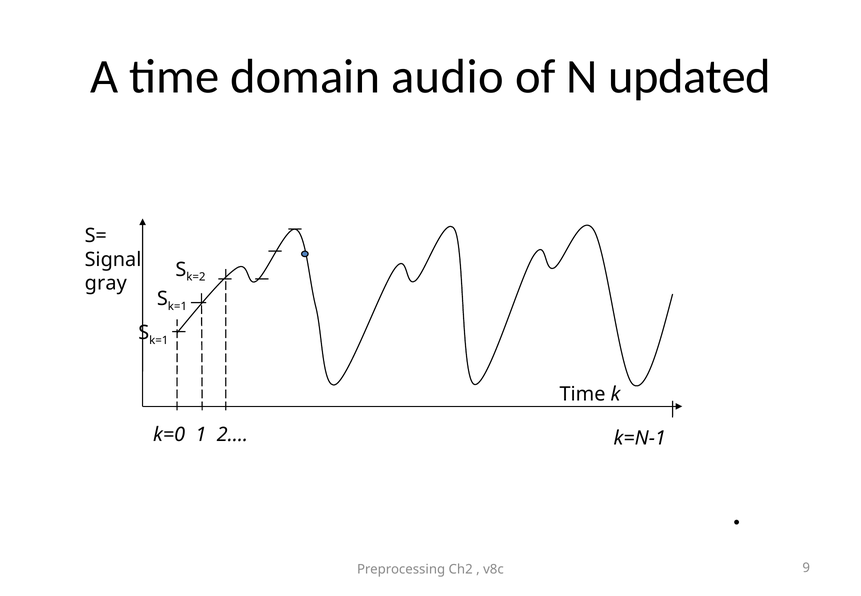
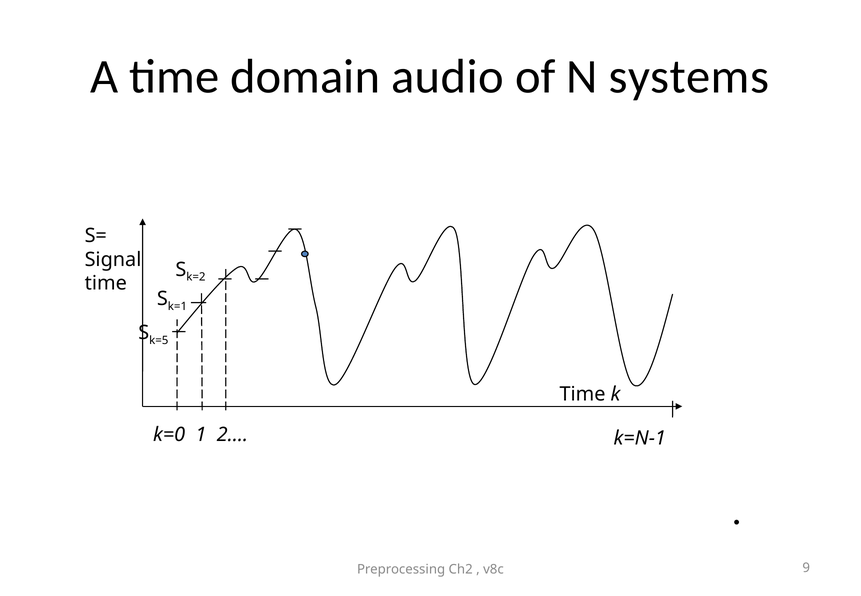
updated: updated -> systems (689, 77)
gray: gray -> time (106, 284)
k=1: k=1 -> k=5 (159, 341)
